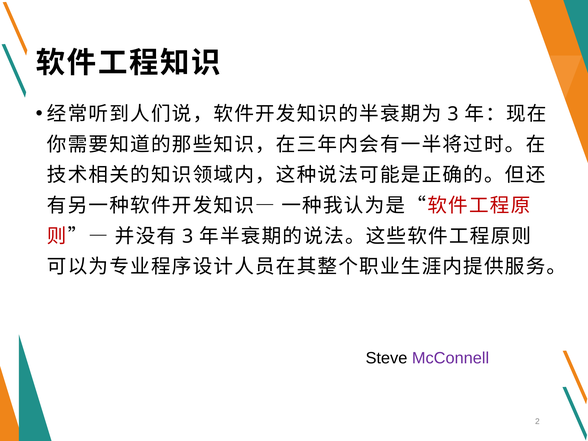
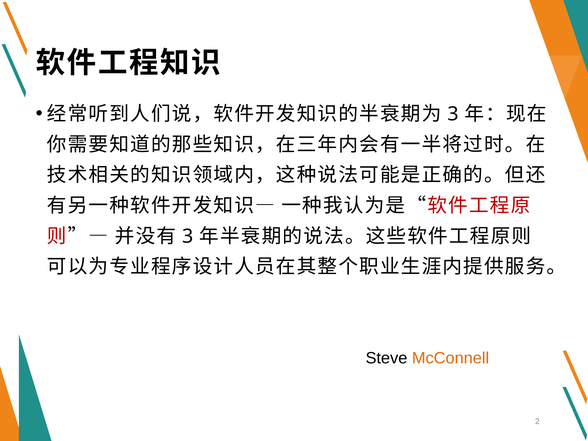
McConnell colour: purple -> orange (451, 358)
